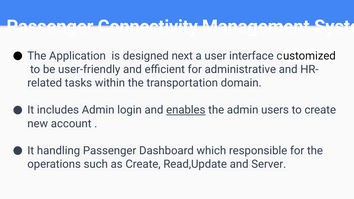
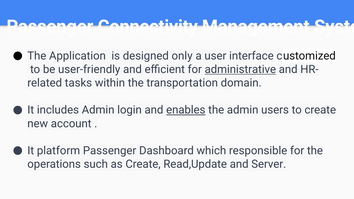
next: next -> only (182, 56)
administrative underline: none -> present (240, 69)
handling: handling -> platform (59, 151)
